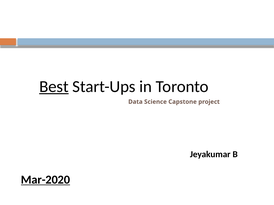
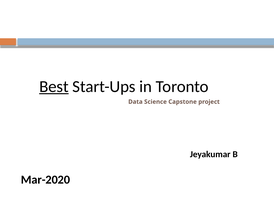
Mar-2020 underline: present -> none (46, 180)
